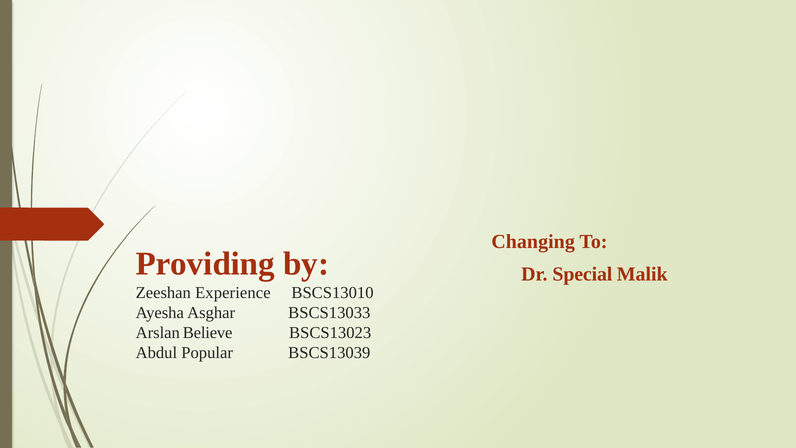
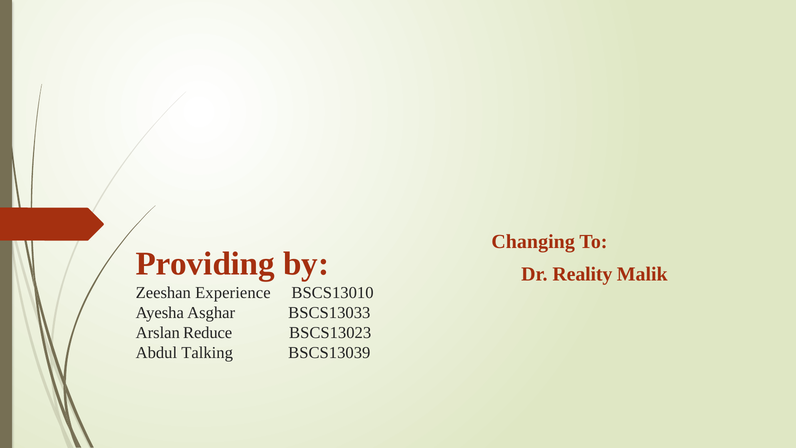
Special: Special -> Reality (582, 274)
Believe: Believe -> Reduce (208, 332)
Popular: Popular -> Talking (207, 352)
